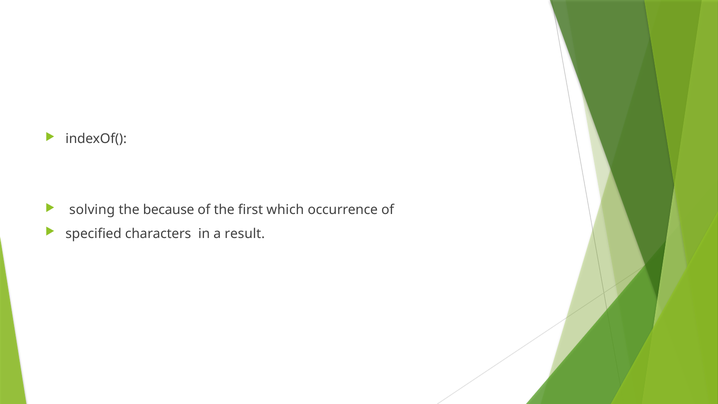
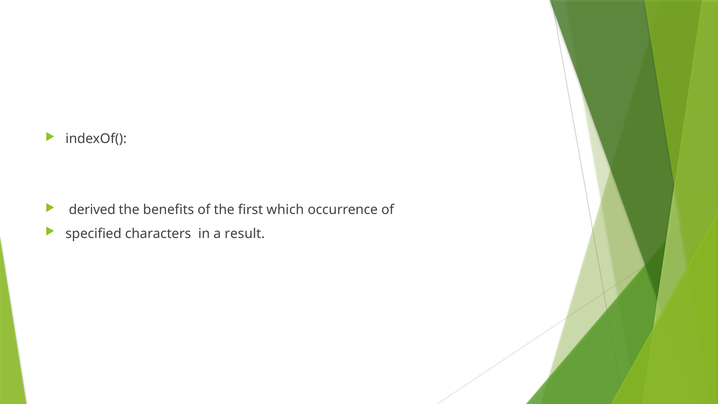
solving: solving -> derived (92, 210)
because: because -> benefits (169, 210)
